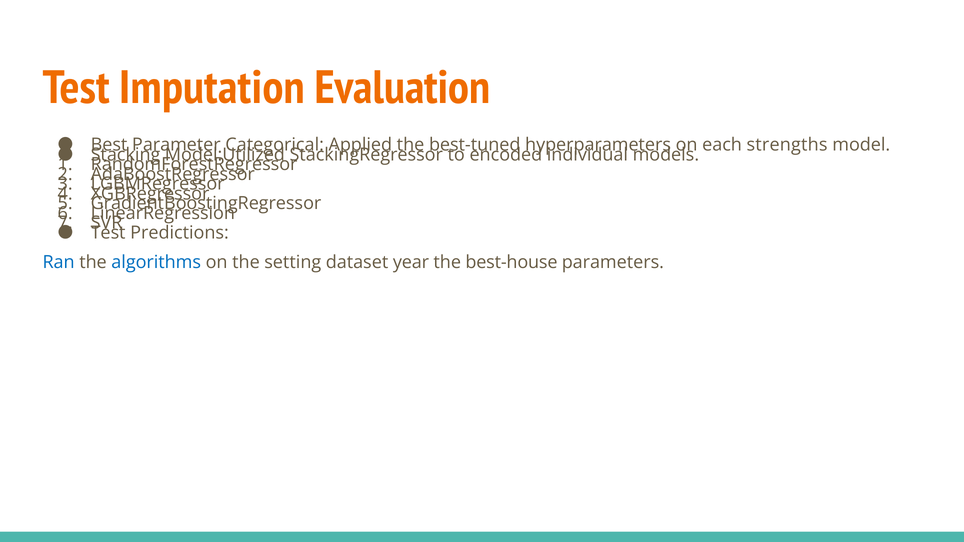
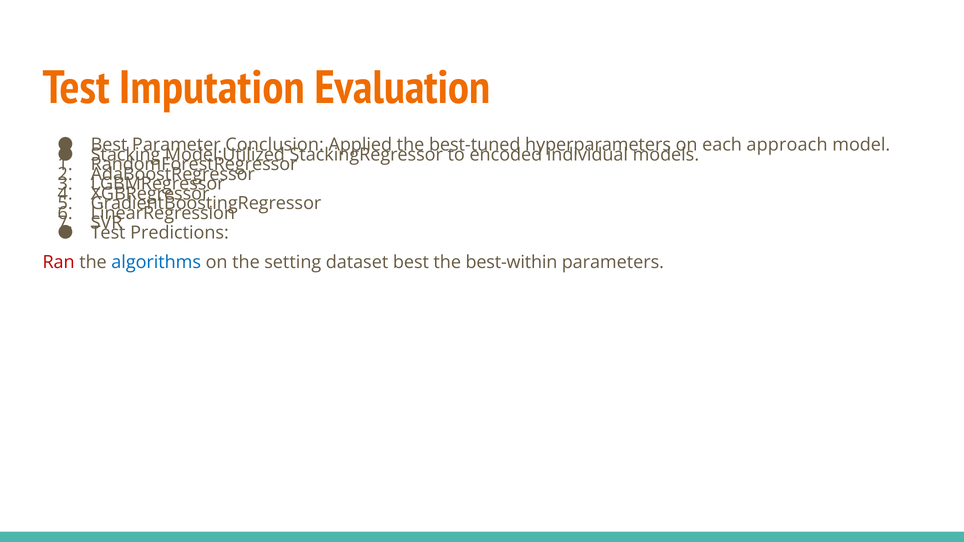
Categorical: Categorical -> Conclusion (275, 145)
strengths: strengths -> approach (787, 145)
Ran colour: blue -> red (59, 263)
dataset year: year -> best (411, 263)
best-house: best-house -> best-within (511, 263)
